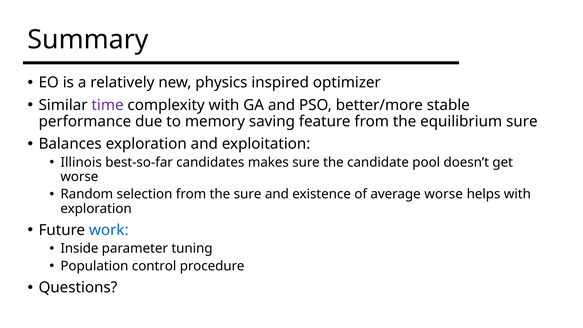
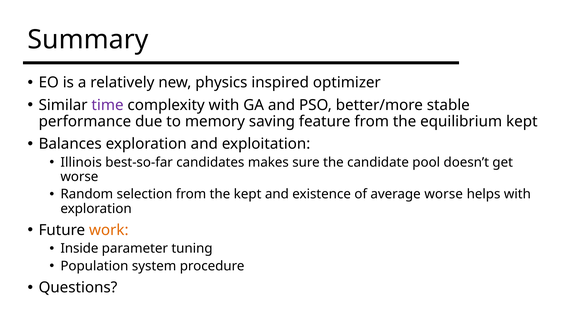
equilibrium sure: sure -> kept (522, 121)
the sure: sure -> kept (248, 194)
work colour: blue -> orange (109, 230)
control: control -> system (154, 266)
